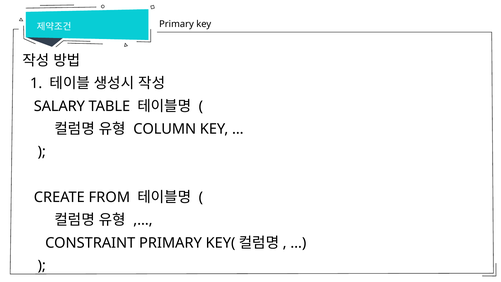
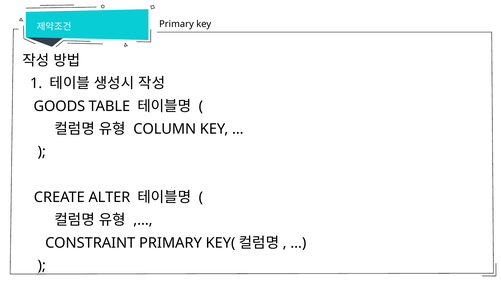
SALARY: SALARY -> GOODS (59, 106)
FROM: FROM -> ALTER (109, 197)
